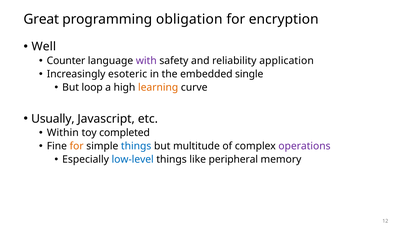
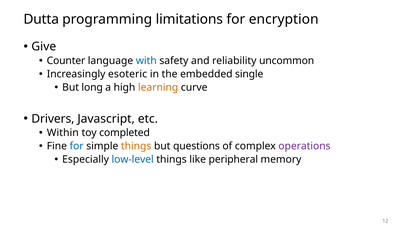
Great: Great -> Dutta (41, 19)
obligation: obligation -> limitations (189, 19)
Well: Well -> Give (44, 47)
with colour: purple -> blue (146, 61)
application: application -> uncommon (287, 61)
loop: loop -> long (92, 87)
Usually: Usually -> Drivers (53, 119)
for colour: orange -> blue (77, 146)
things colour: blue -> orange (136, 146)
multitude: multitude -> questions (196, 146)
